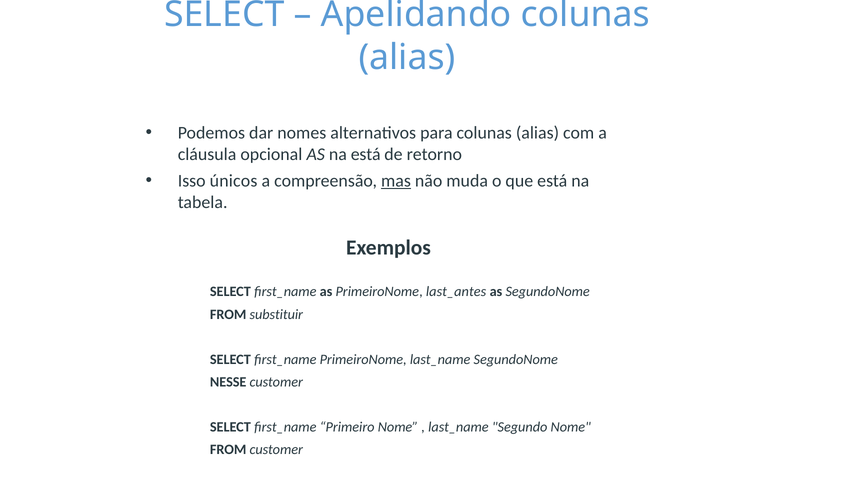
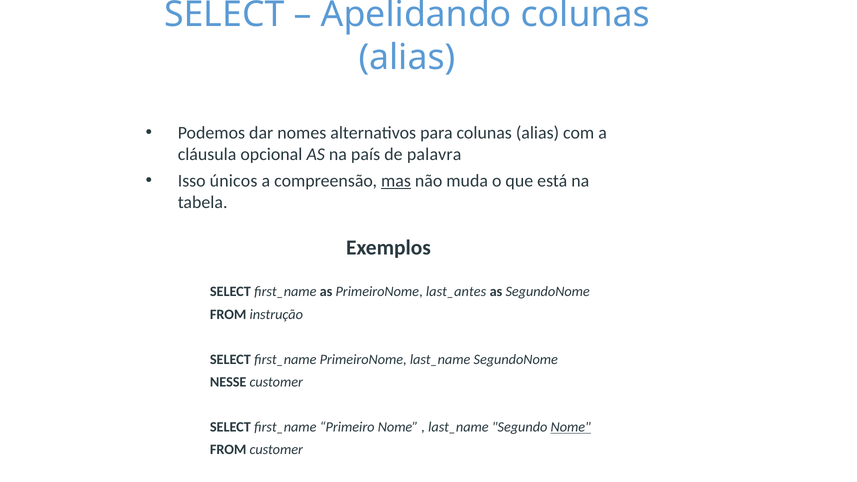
na está: está -> país (366, 154)
retorno: retorno -> palavra (434, 154)
substituir: substituir -> instrução (276, 315)
Nome underline: none -> present (571, 427)
